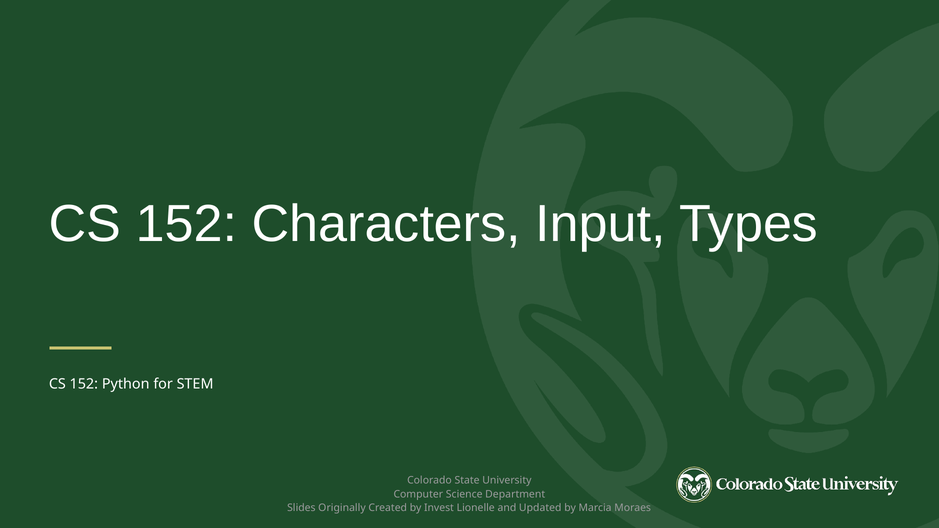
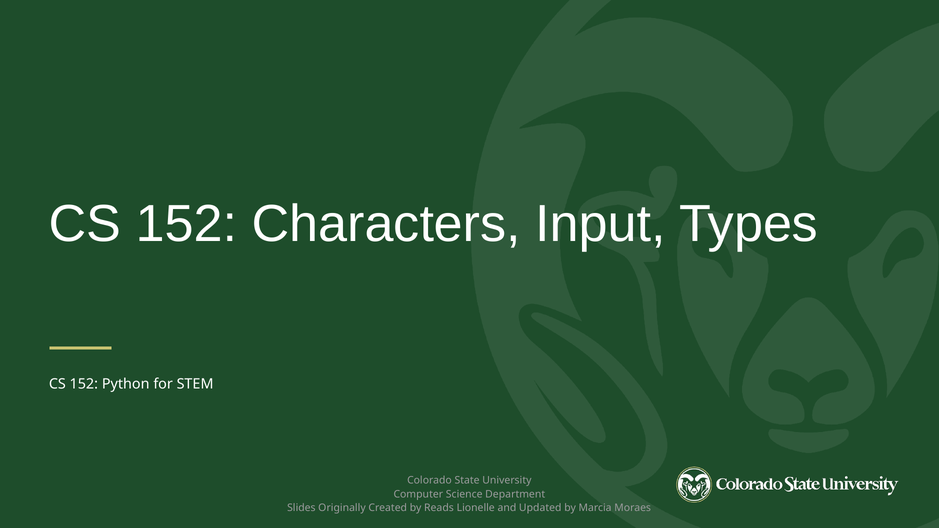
Invest: Invest -> Reads (439, 508)
